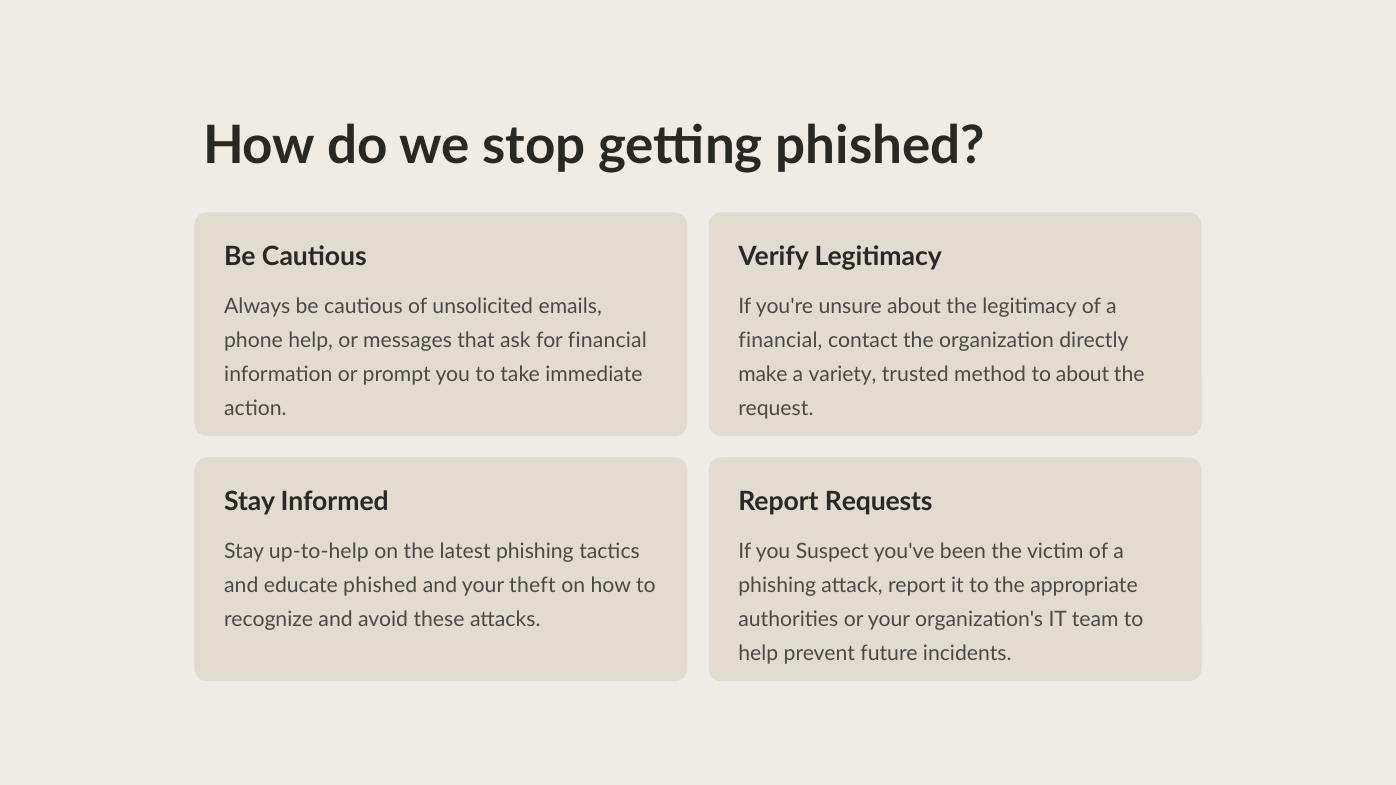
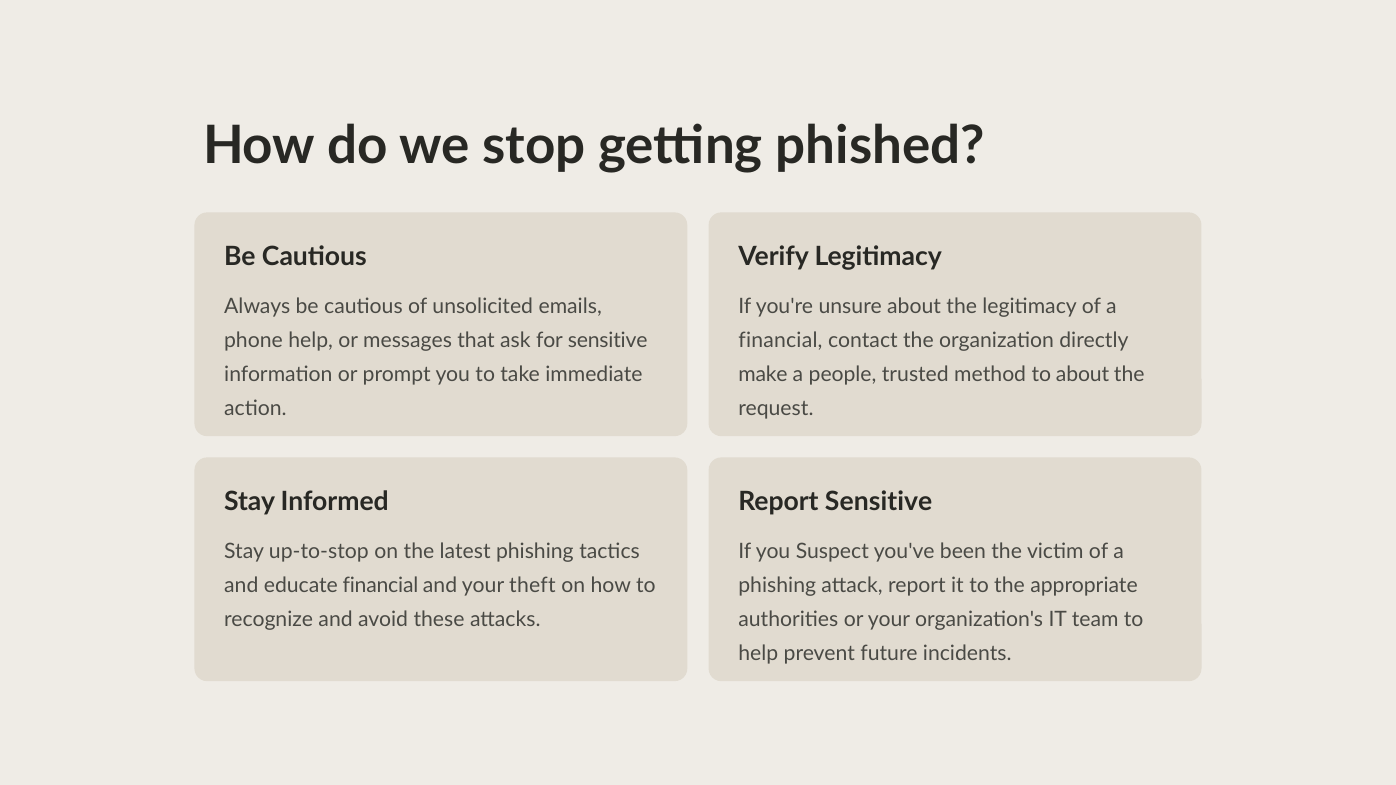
for financial: financial -> sensitive (608, 340)
variety: variety -> people (843, 374)
Report Requests: Requests -> Sensitive (879, 502)
up-to-help: up-to-help -> up-to-stop (319, 552)
educate phished: phished -> financial (380, 585)
